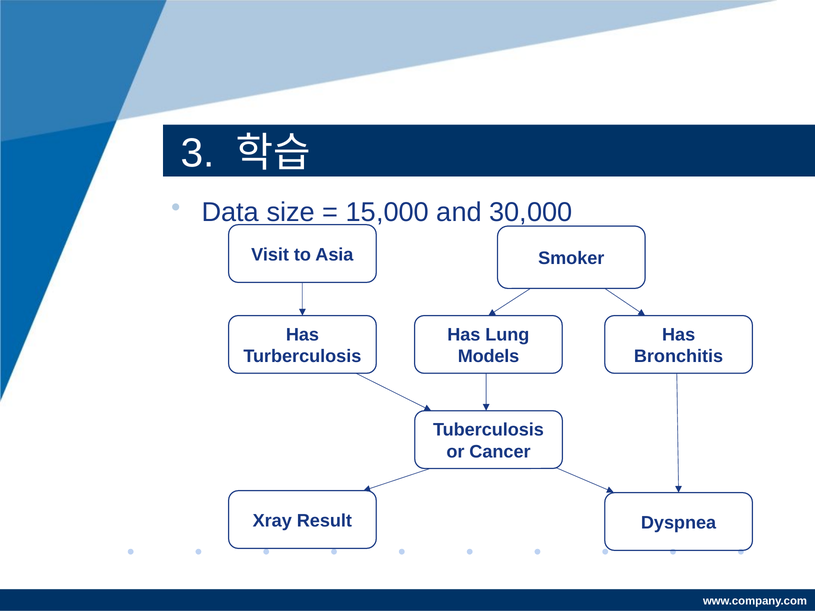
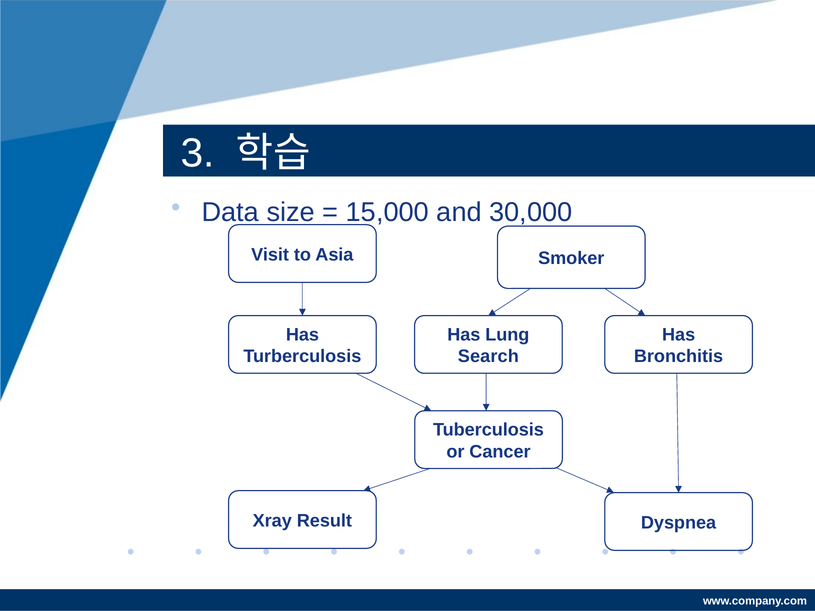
Models: Models -> Search (488, 357)
